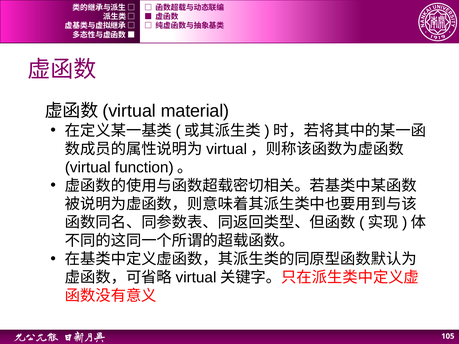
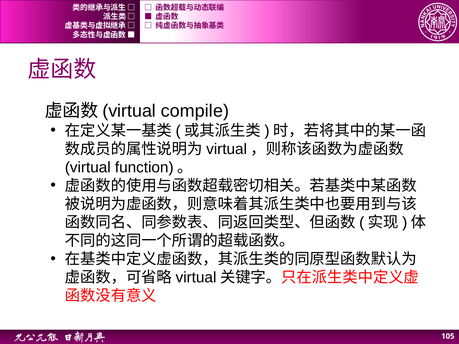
material: material -> compile (195, 111)
